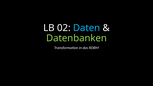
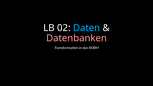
Datenbanken colour: light green -> pink (76, 38)
